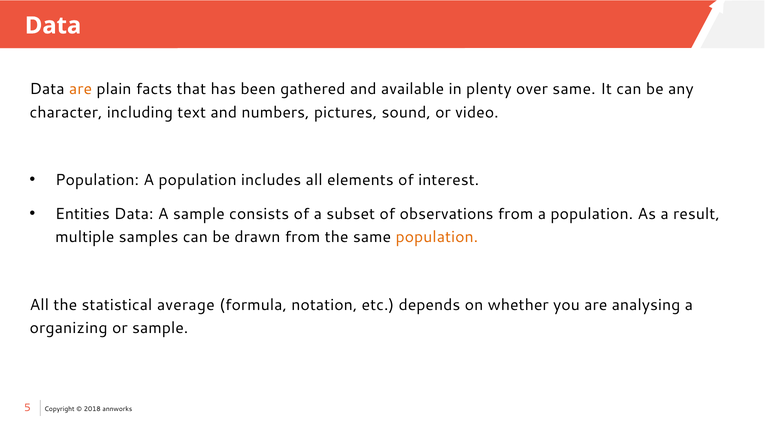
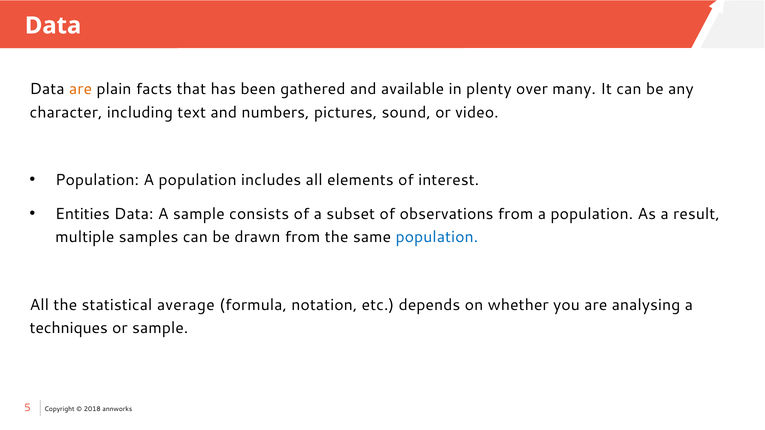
over same: same -> many (574, 89)
population colour: orange -> blue (437, 237)
organizing: organizing -> techniques (69, 328)
